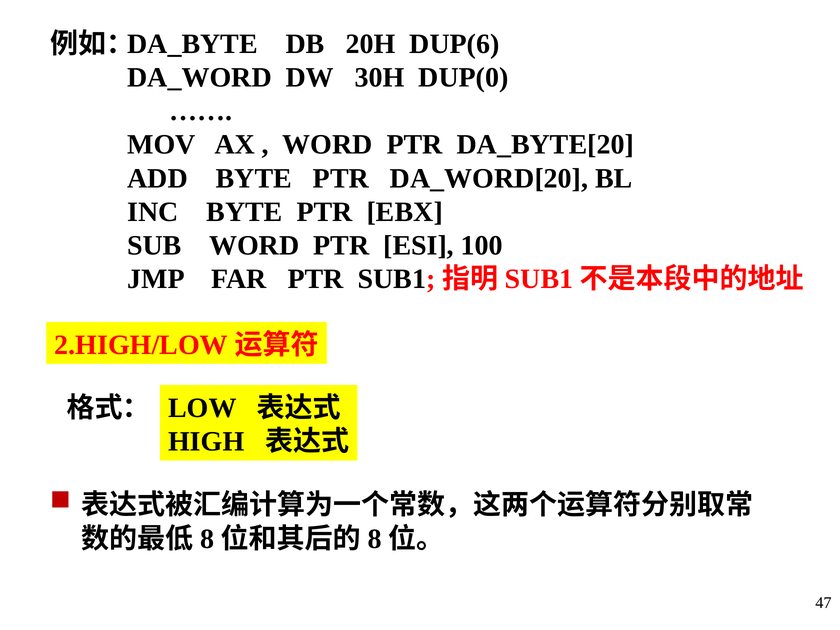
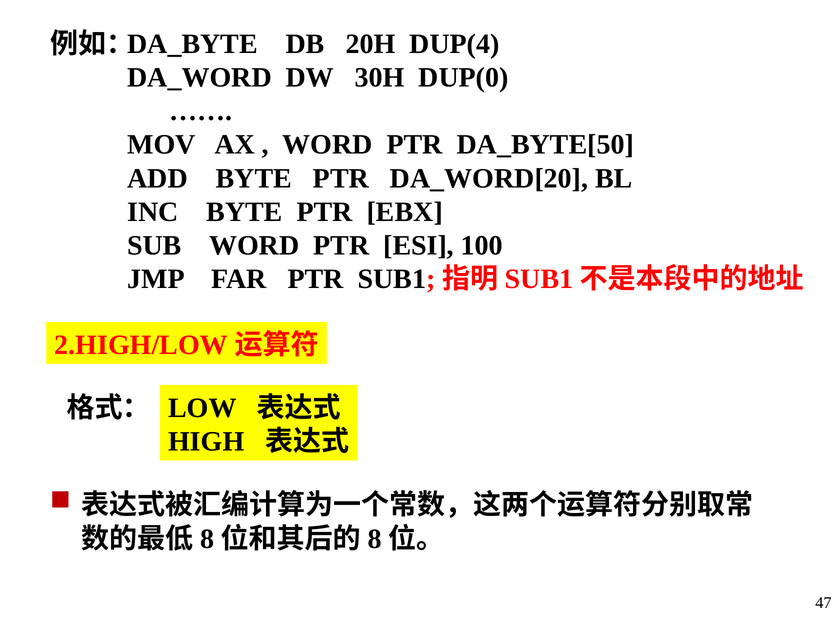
DUP(6: DUP(6 -> DUP(4 (454, 44)
DA_BYTE[20: DA_BYTE[20 -> DA_BYTE[50 (545, 145)
